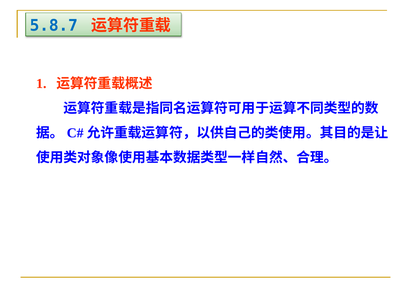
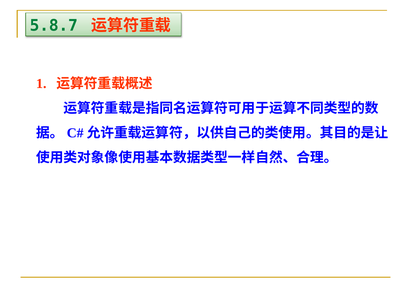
5.8.7 colour: blue -> green (54, 26)
